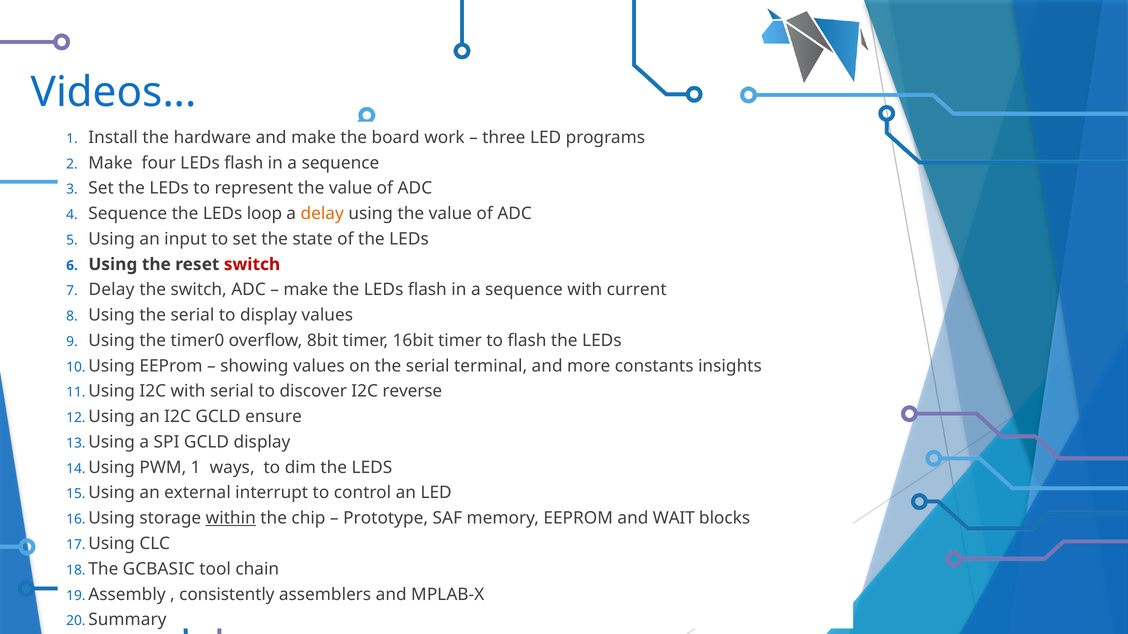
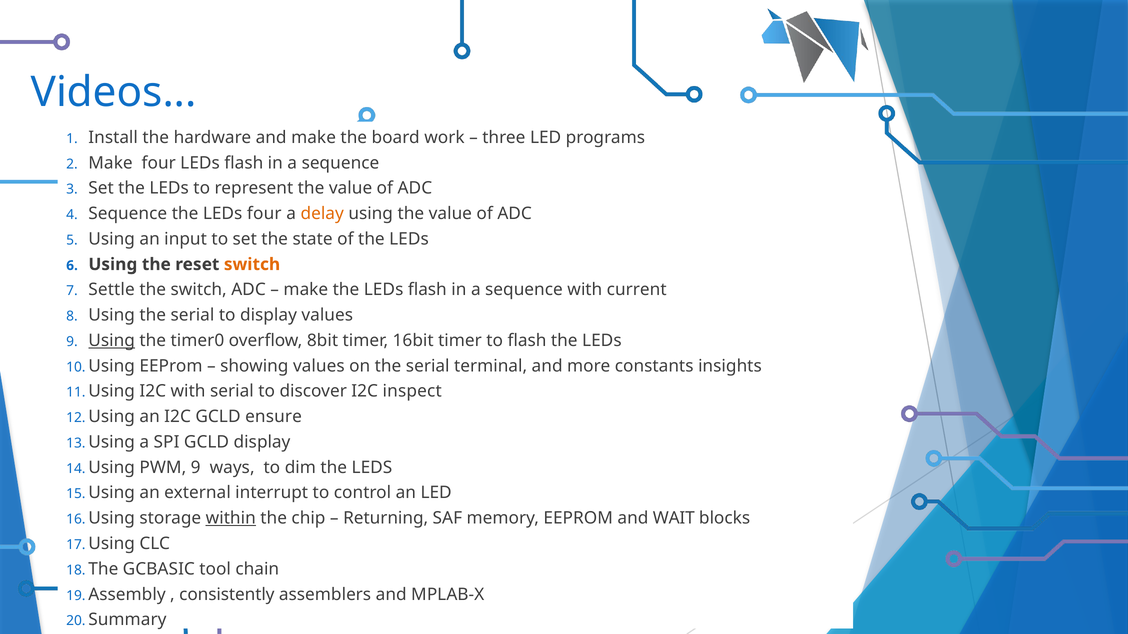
LEDs loop: loop -> four (264, 214)
switch colour: red -> orange (252, 265)
7 Delay: Delay -> Settle (112, 290)
Using underline: none -> present (112, 341)
reverse: reverse -> inspect (412, 392)
PWM 1: 1 -> 9 (196, 468)
Prototype: Prototype -> Returning (386, 519)
